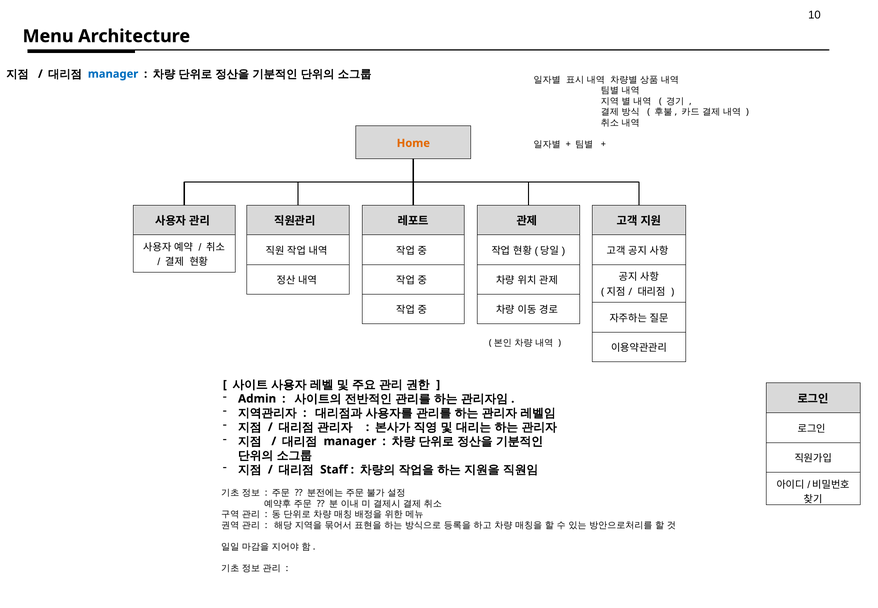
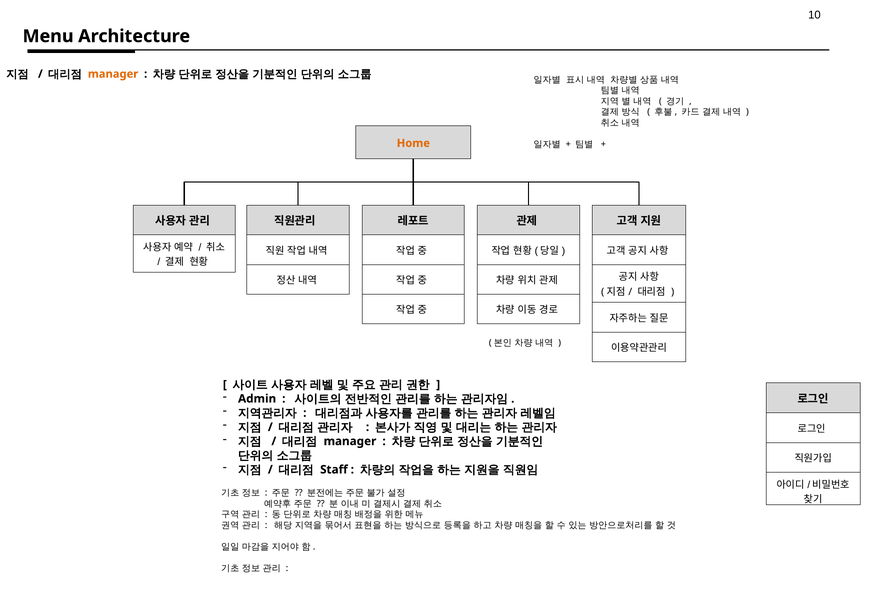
manager colour: blue -> orange (113, 74)
